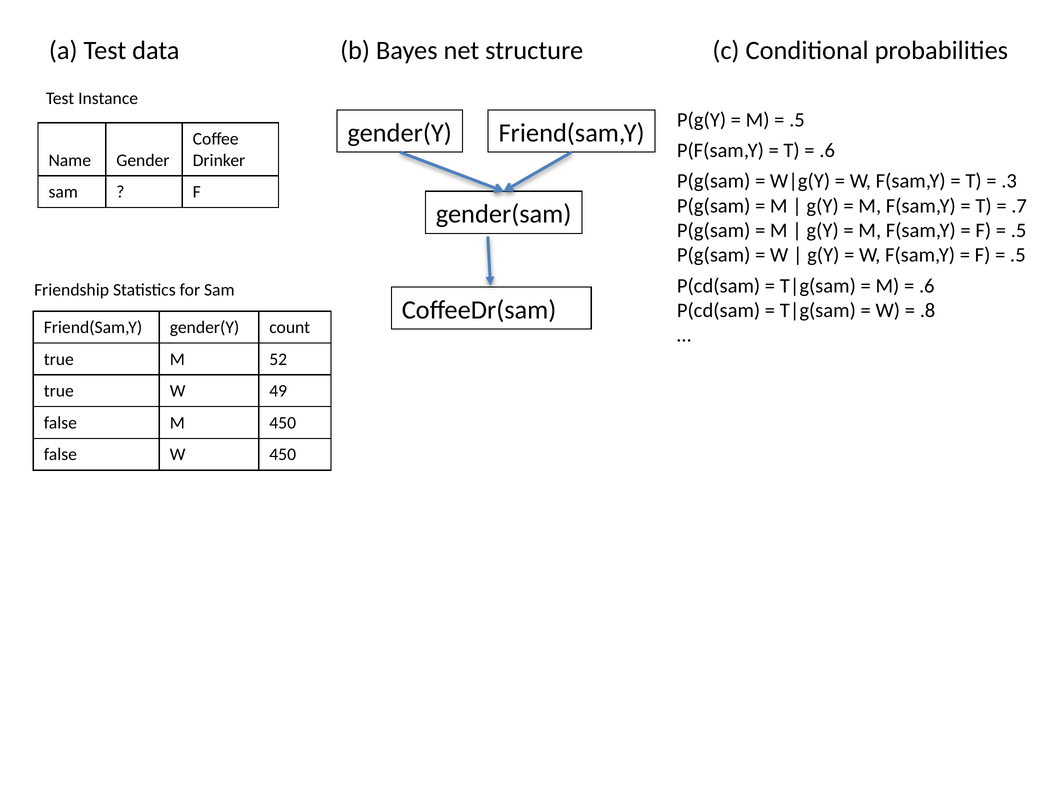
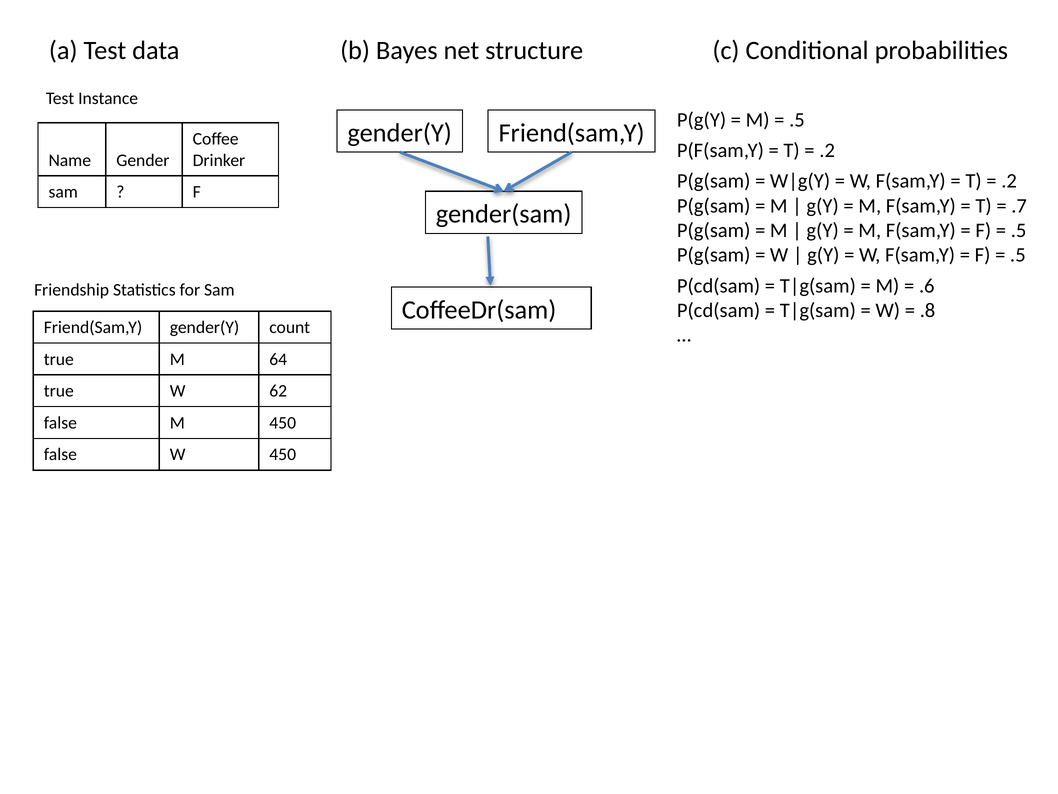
.6: .6 -> .2 (827, 150)
.3: .3 -> .2 (1009, 181)
52: 52 -> 64 (278, 359)
49: 49 -> 62 (278, 391)
